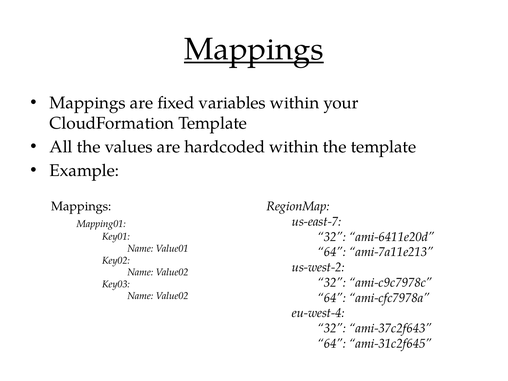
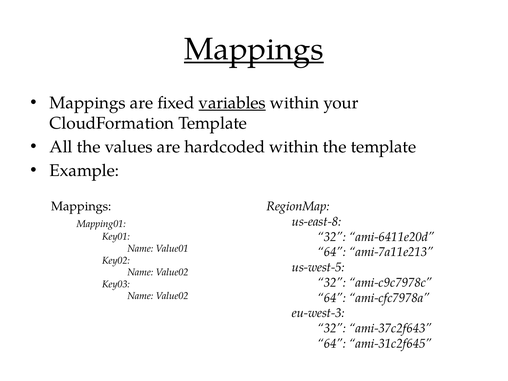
variables underline: none -> present (232, 103)
us-east-7: us-east-7 -> us-east-8 (317, 222)
us-west-2: us-west-2 -> us-west-5 (318, 267)
eu-west-4: eu-west-4 -> eu-west-3 (318, 313)
